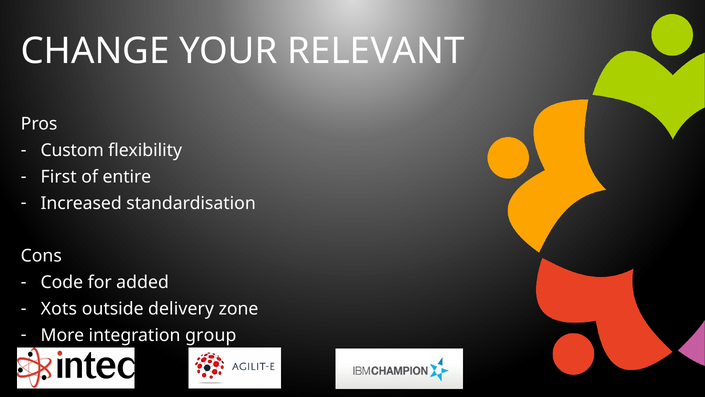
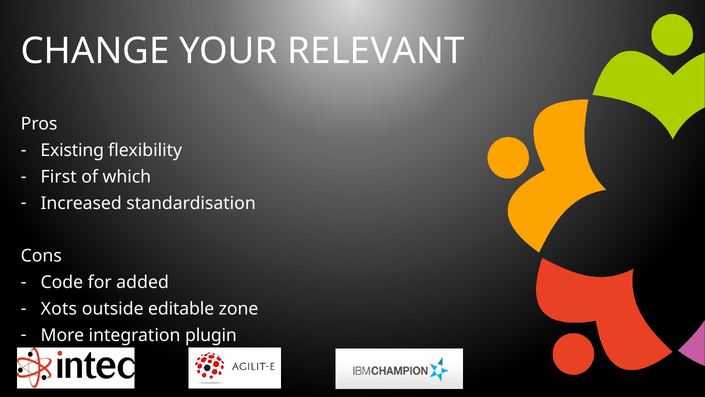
Custom: Custom -> Existing (72, 150)
entire: entire -> which (127, 177)
delivery: delivery -> editable (181, 308)
group: group -> plugin (211, 335)
